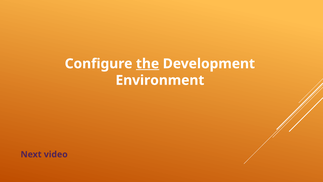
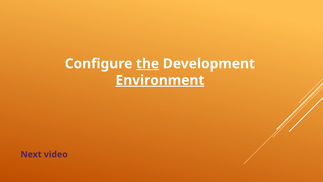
Environment underline: none -> present (160, 80)
